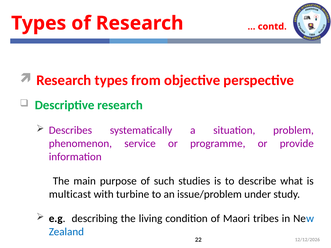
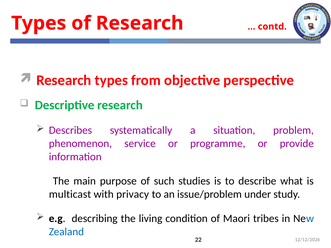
turbine: turbine -> privacy (133, 194)
